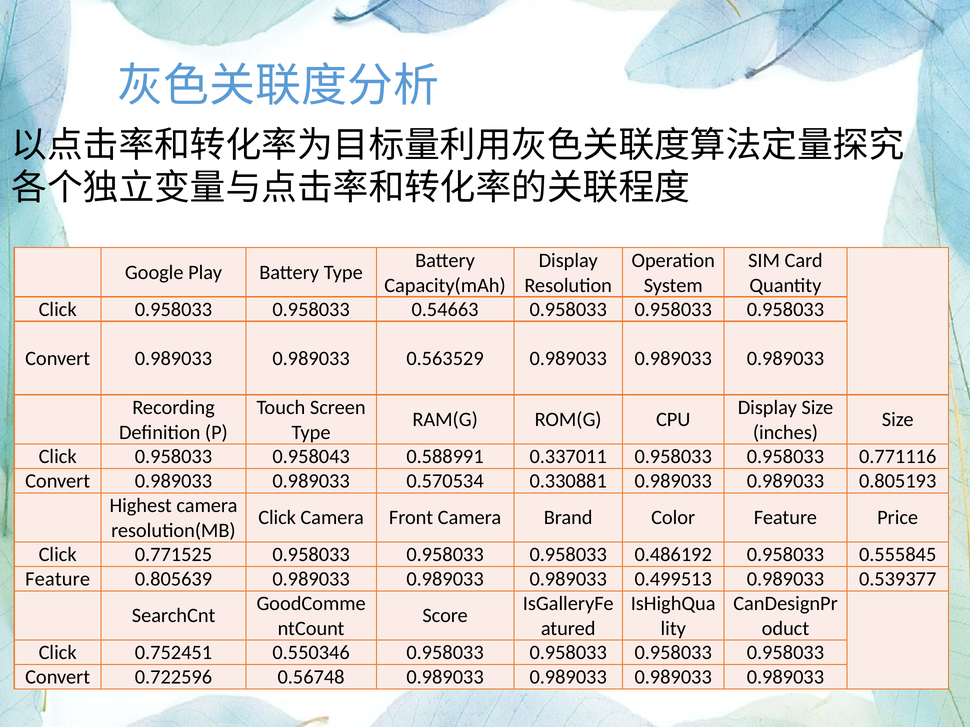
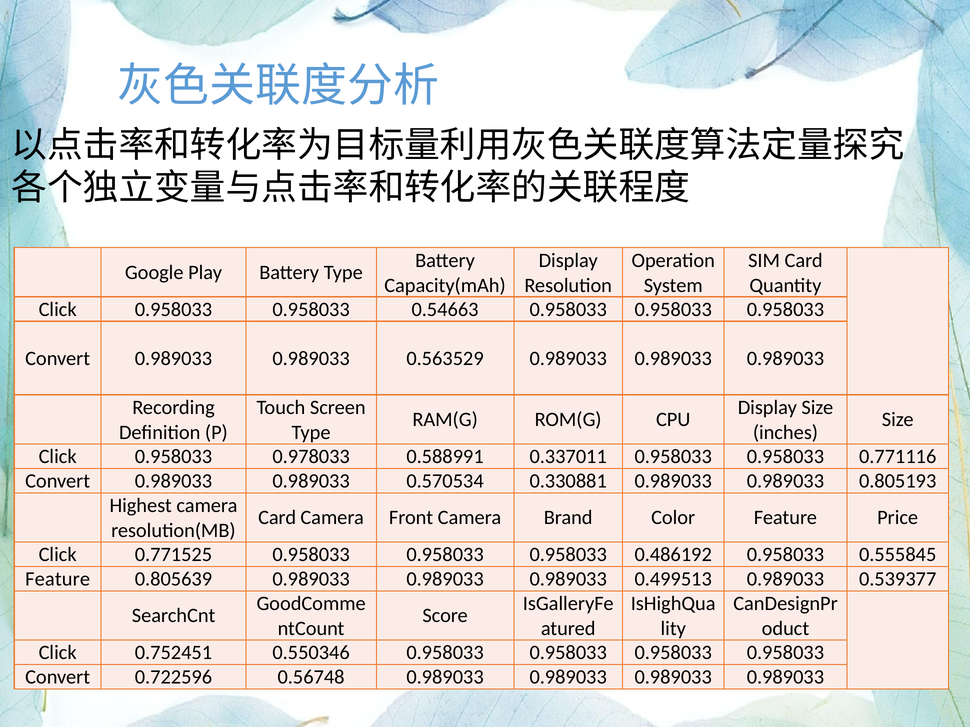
0.958043: 0.958043 -> 0.978033 (311, 457)
Click: Click -> Card (277, 518)
